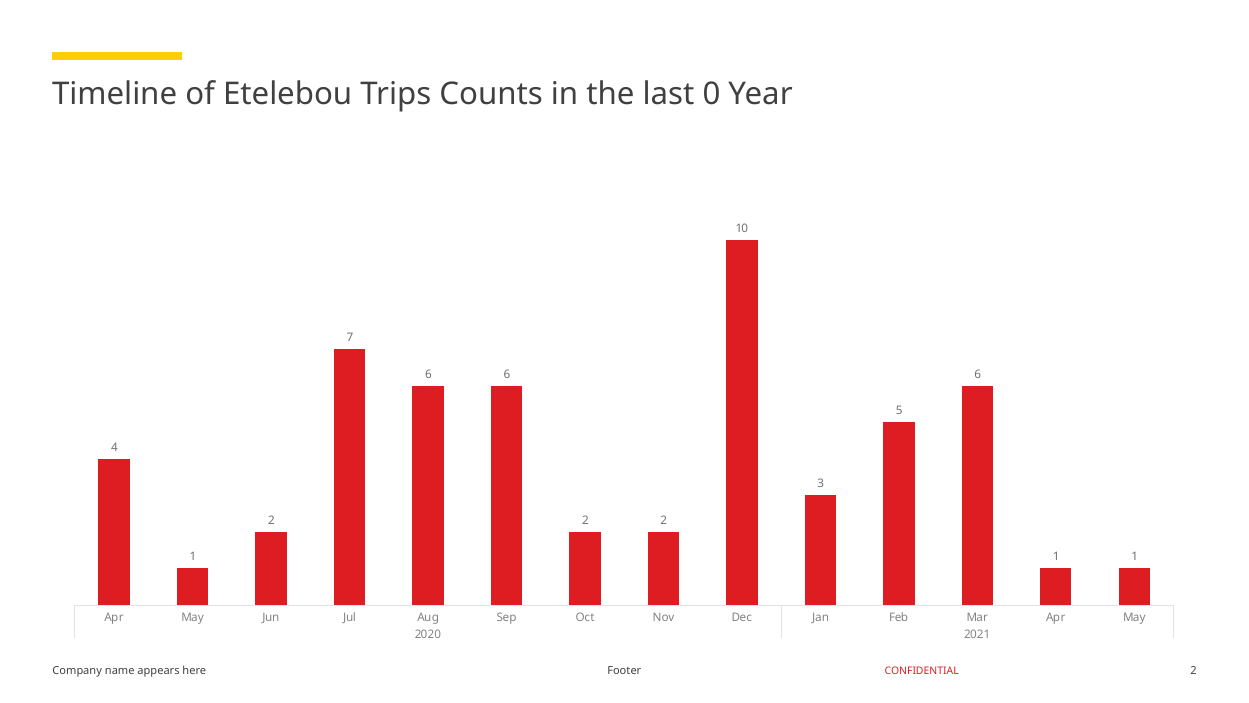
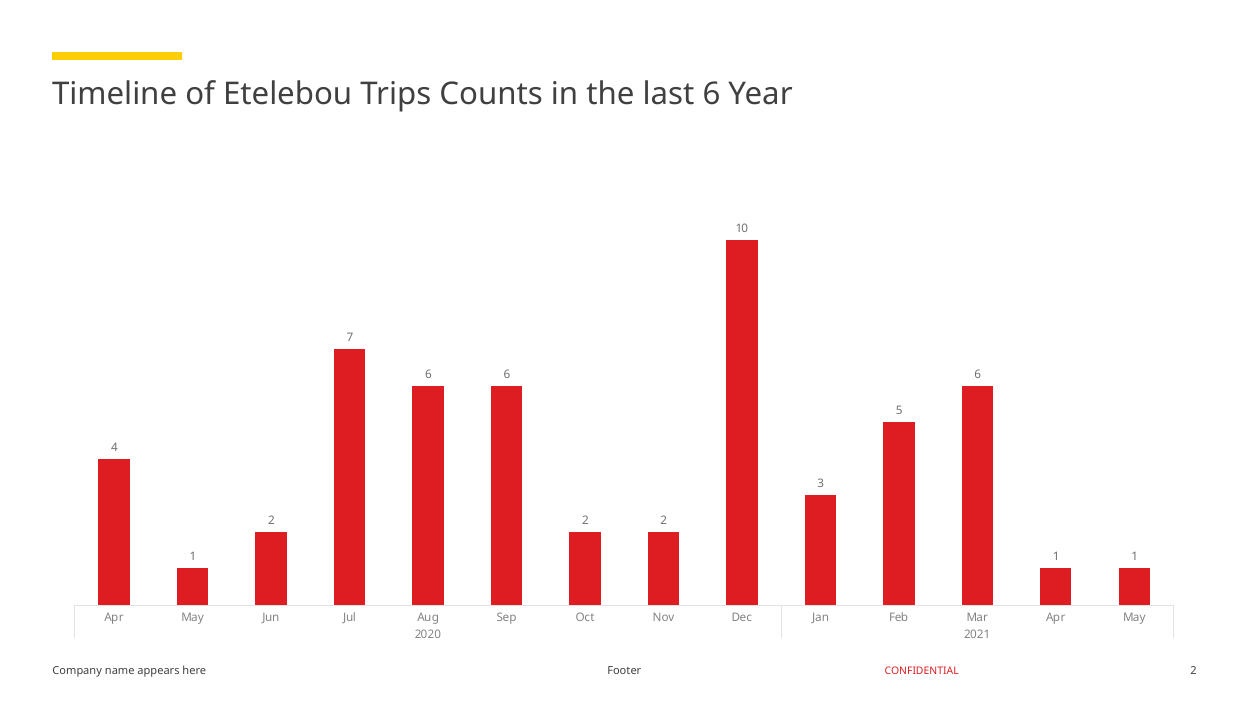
last 0: 0 -> 6 (711, 94)
